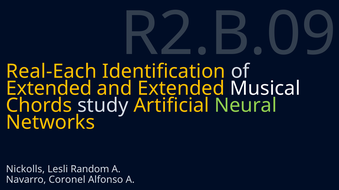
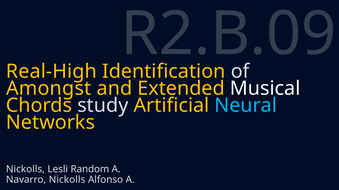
Real-Each: Real-Each -> Real-High (51, 72)
Extended: Extended -> Amongst (49, 89)
Neural colour: light green -> light blue (246, 106)
Navarro Coronel: Coronel -> Nickolls (67, 180)
